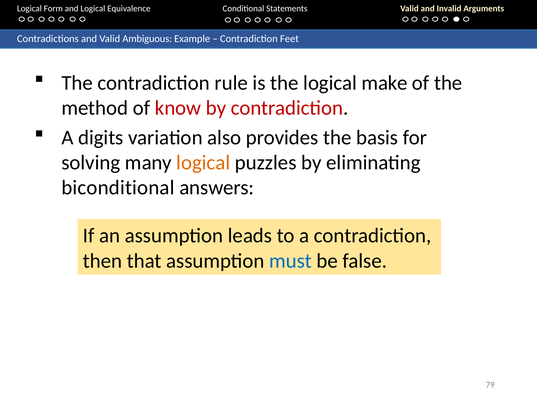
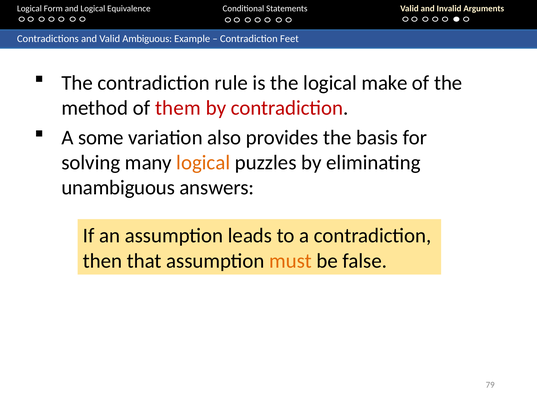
know: know -> them (178, 108)
digits: digits -> some (101, 137)
biconditional: biconditional -> unambiguous (118, 188)
must colour: blue -> orange (291, 261)
